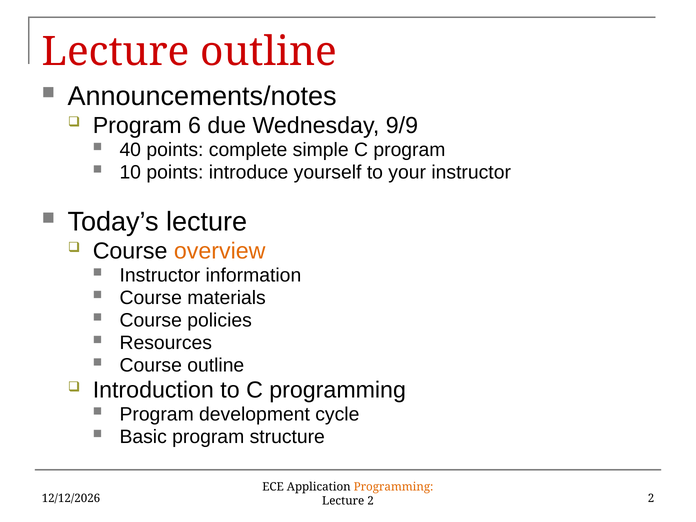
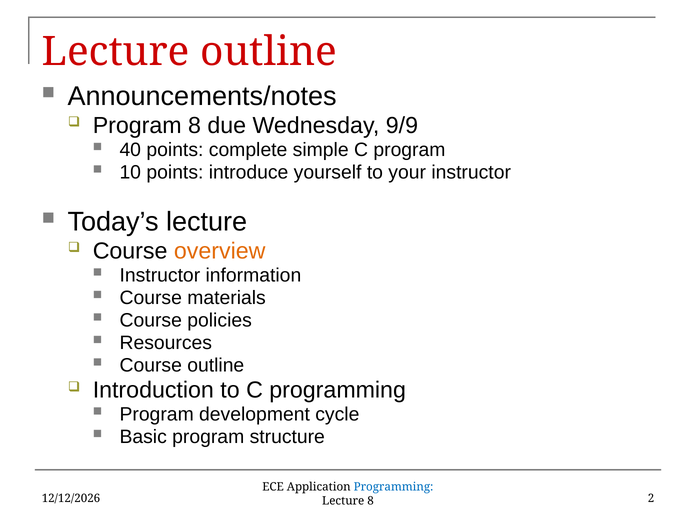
Program 6: 6 -> 8 (195, 125)
Programming colour: orange -> blue (394, 487)
Lecture 2: 2 -> 8 (371, 501)
